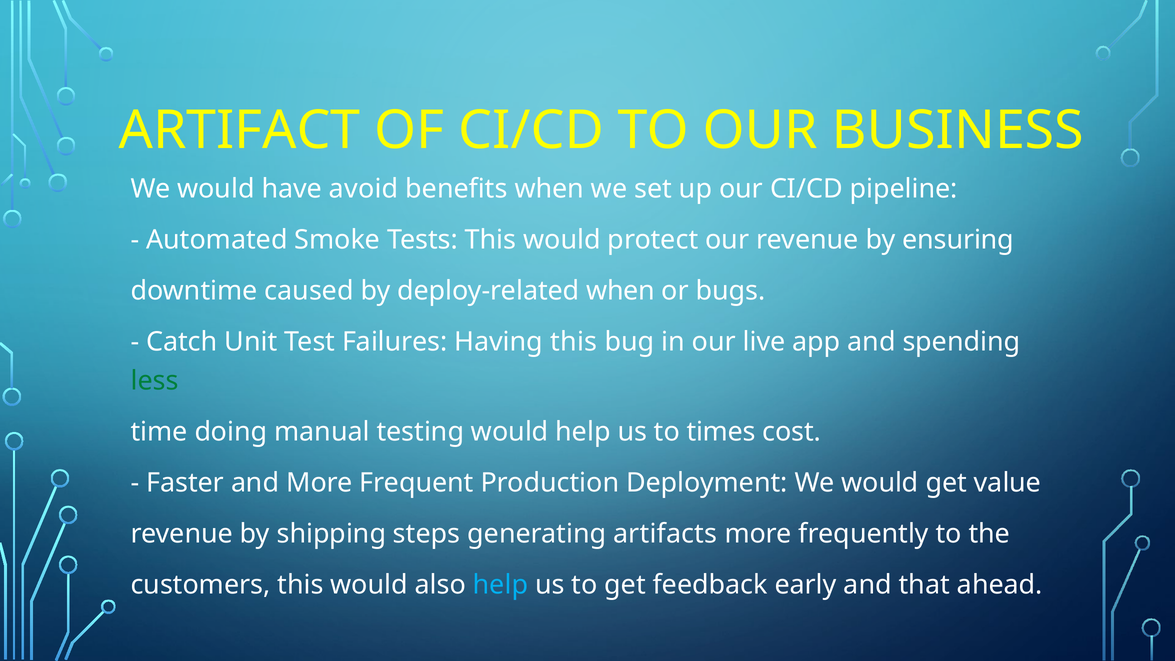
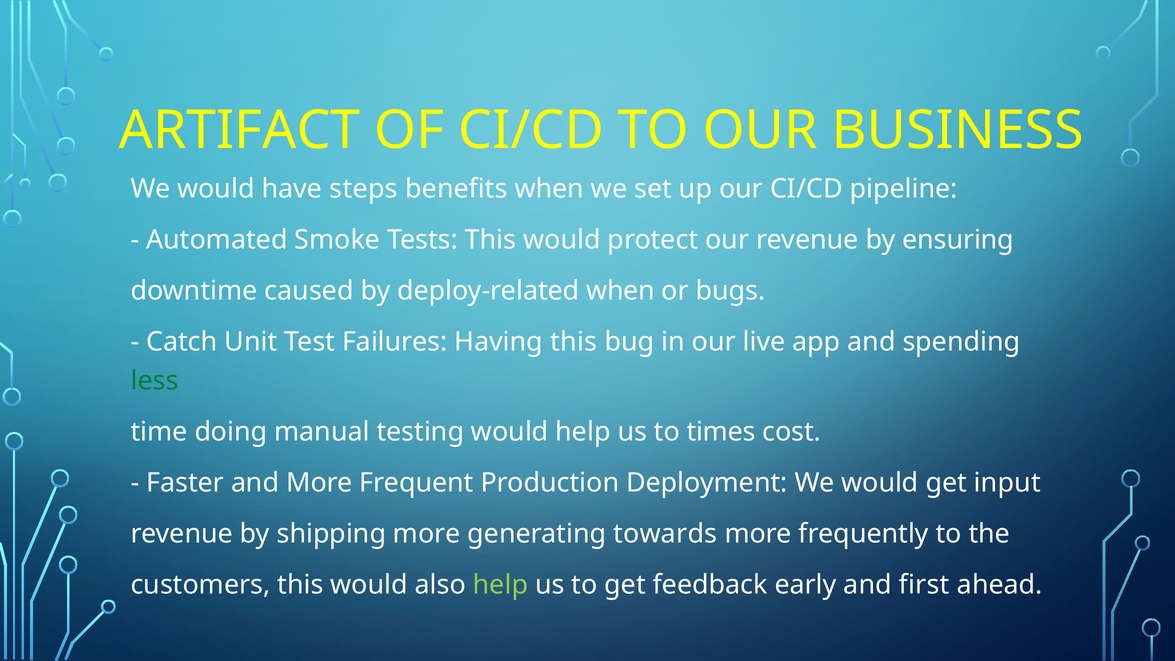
avoid: avoid -> steps (364, 189)
value: value -> input (1007, 483)
shipping steps: steps -> more (427, 534)
artifacts: artifacts -> towards (665, 534)
help colour: light blue -> light green (500, 585)
that: that -> first (924, 585)
